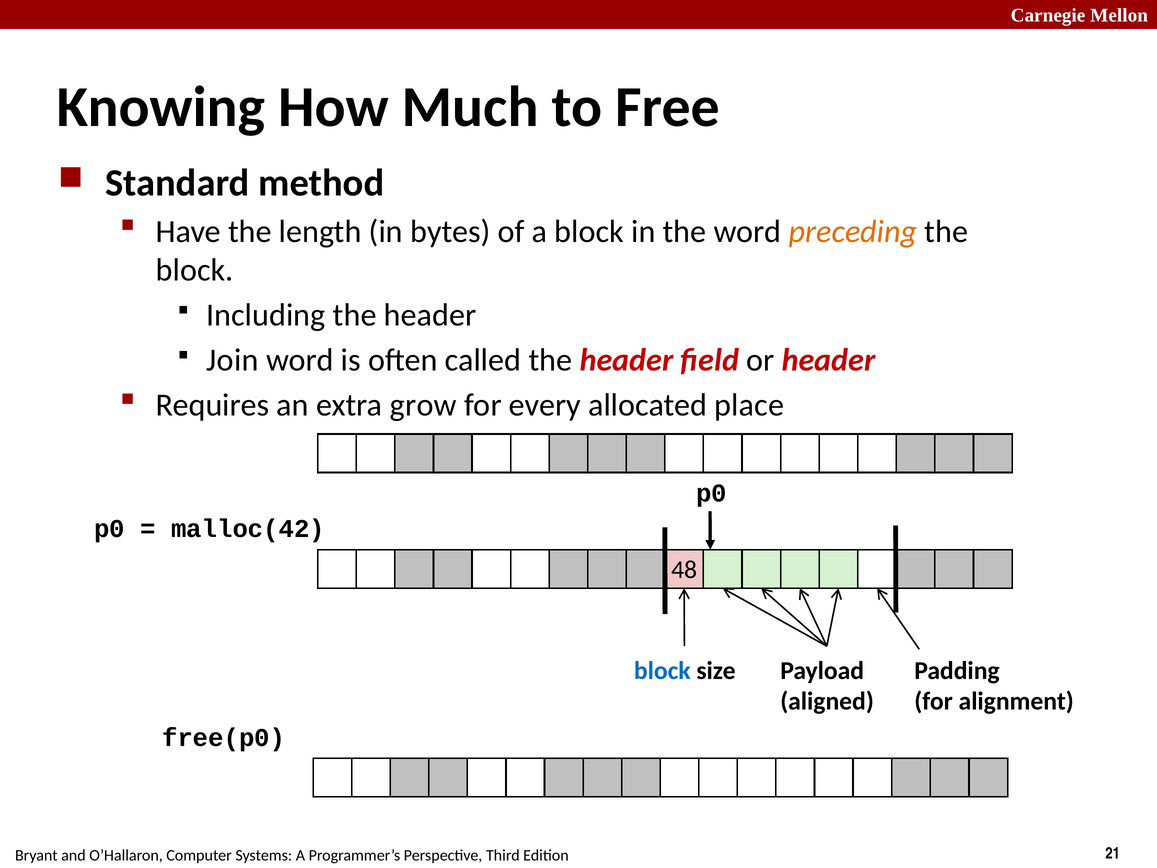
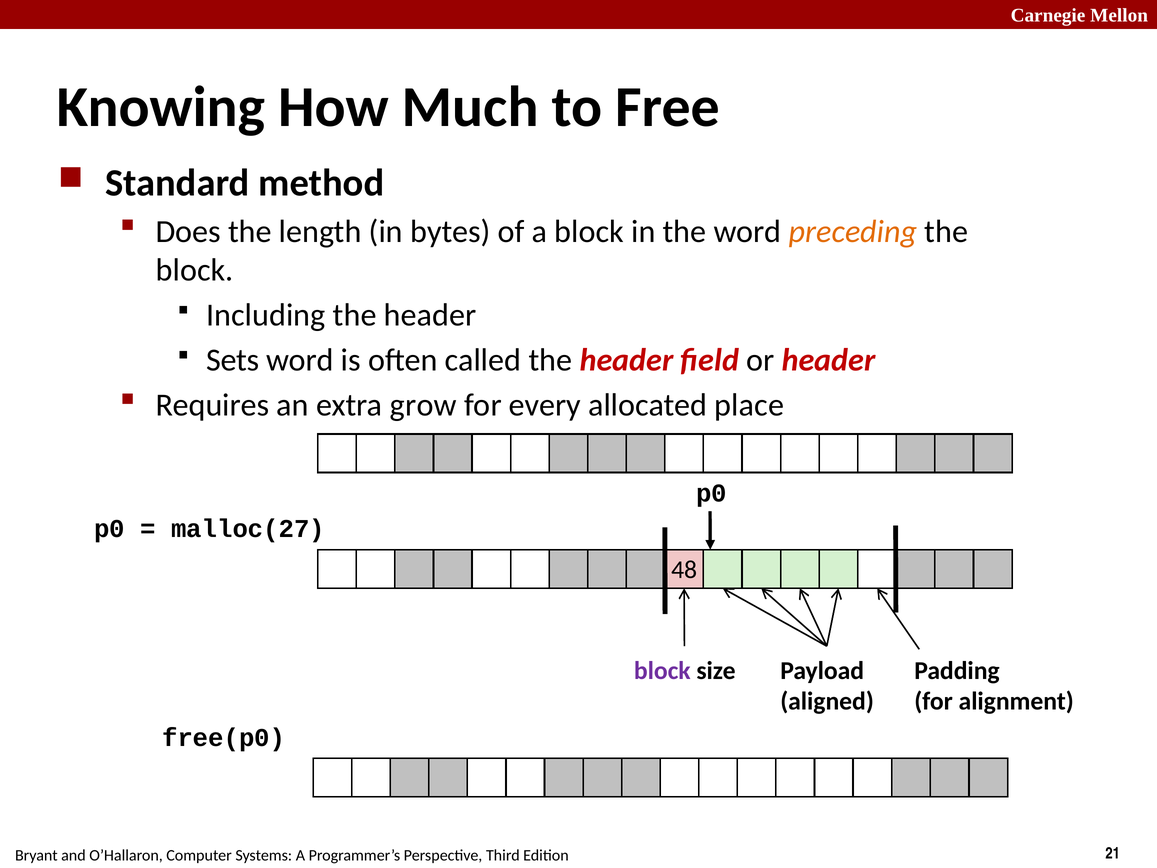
Have: Have -> Does (188, 232)
Join: Join -> Sets (233, 360)
malloc(42: malloc(42 -> malloc(27 (248, 529)
block colour: blue -> purple (662, 671)
